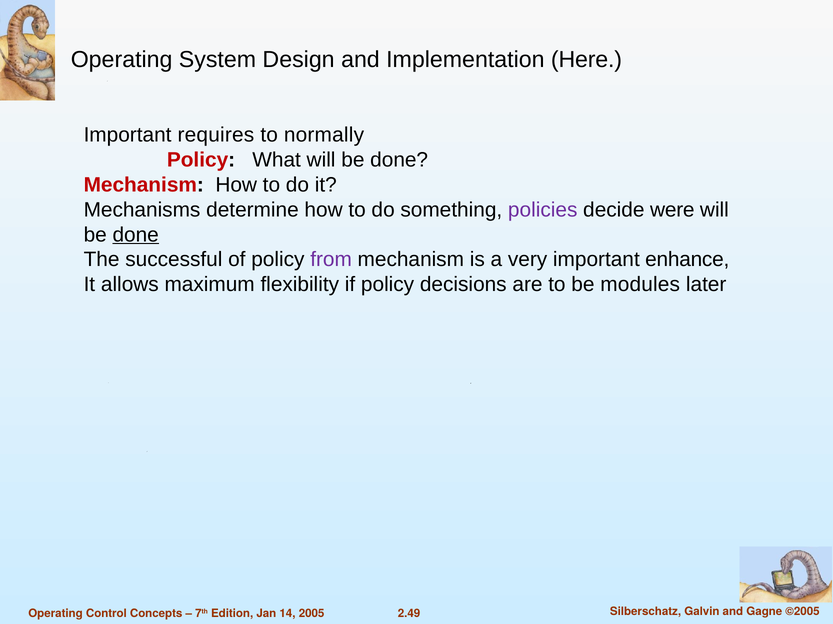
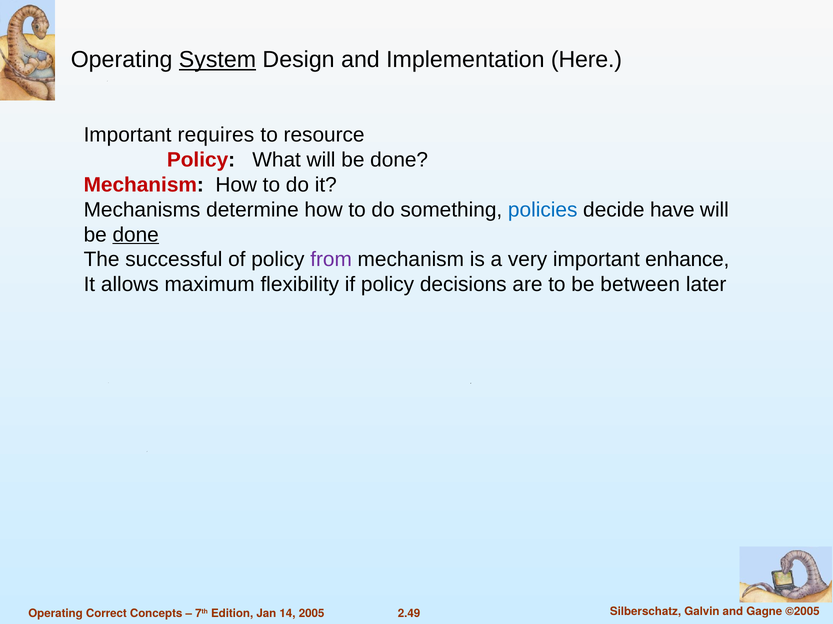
System underline: none -> present (217, 60)
normally: normally -> resource (324, 135)
policies colour: purple -> blue (543, 210)
were: were -> have (672, 210)
modules: modules -> between (640, 285)
Control: Control -> Correct (106, 614)
